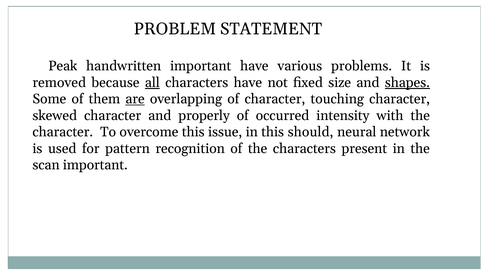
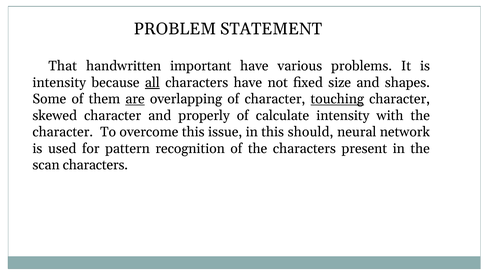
Peak: Peak -> That (63, 66)
removed: removed -> intensity (59, 83)
shapes underline: present -> none (407, 83)
touching underline: none -> present (337, 99)
occurred: occurred -> calculate (282, 116)
scan important: important -> characters (95, 165)
